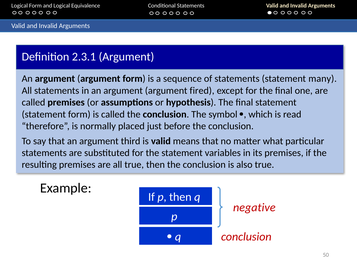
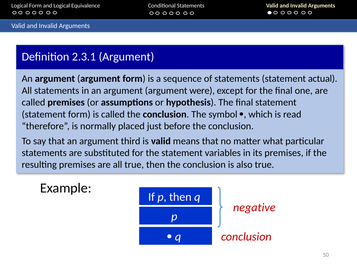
many: many -> actual (323, 79)
fired: fired -> were (202, 91)
